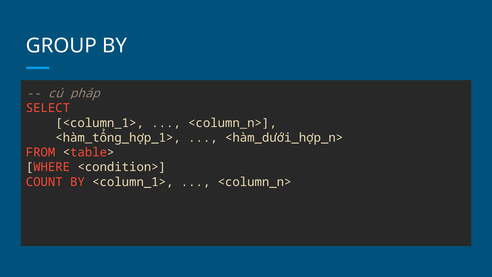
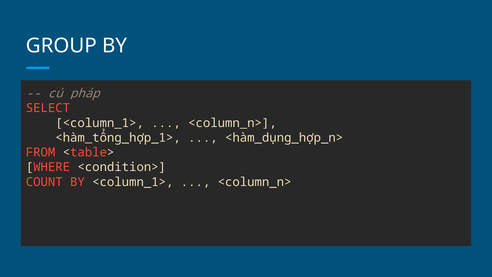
<hàm_dưới_hợp_n>: <hàm_dưới_hợp_n> -> <hàm_dụng_hợp_n> (284, 138)
